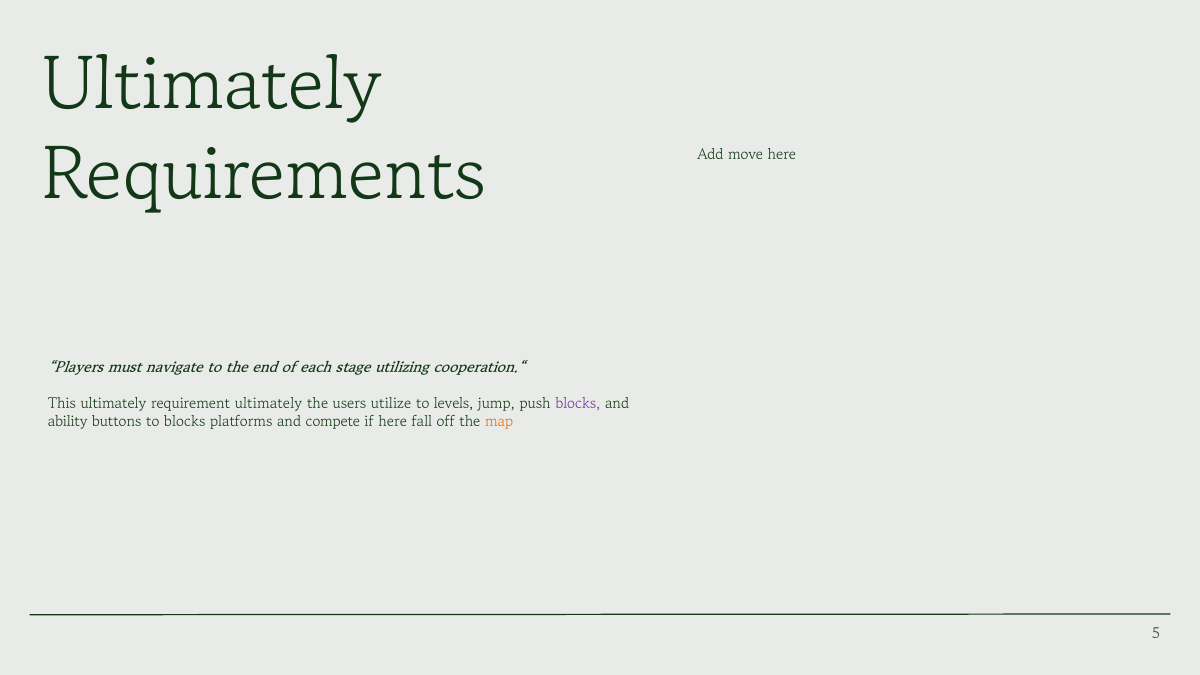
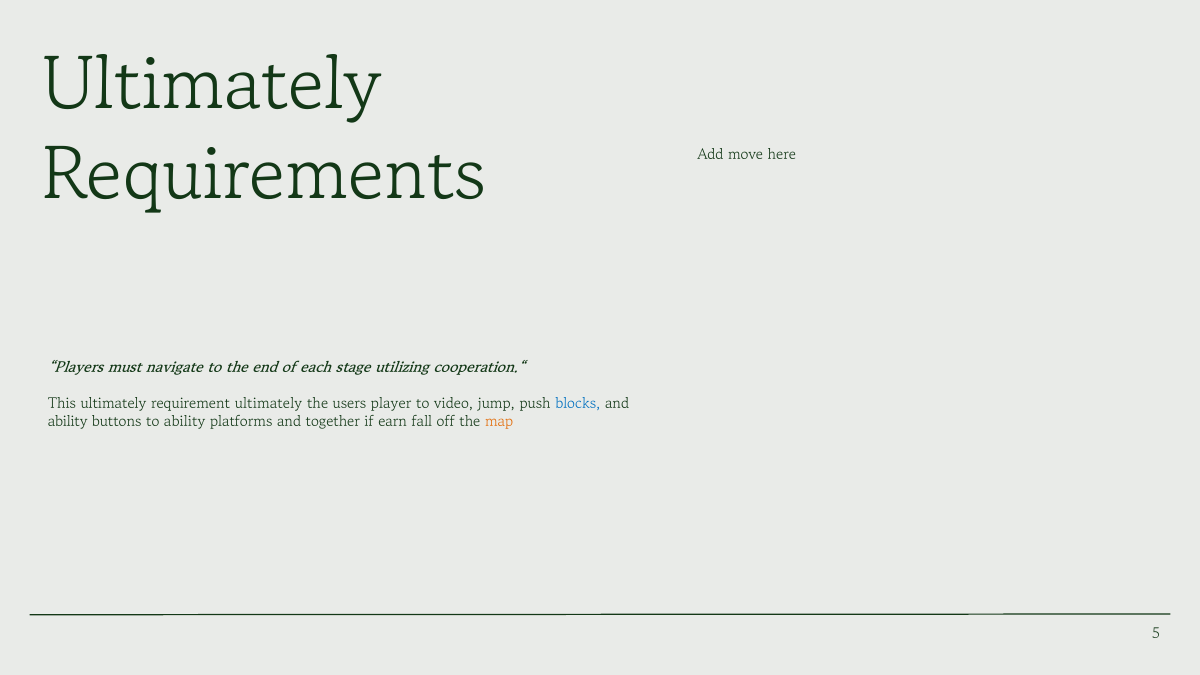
utilize: utilize -> player (391, 405)
levels: levels -> video (454, 405)
blocks colour: purple -> blue (578, 405)
to blocks: blocks -> ability (185, 423)
compete: compete -> together (333, 423)
if here: here -> earn (393, 423)
